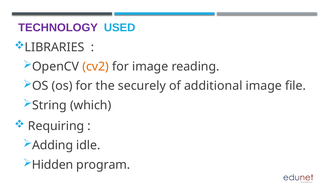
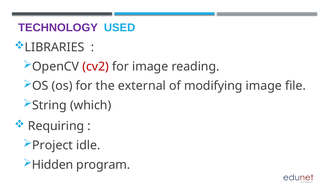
cv2 colour: orange -> red (96, 67)
securely: securely -> external (142, 86)
additional: additional -> modifying (213, 86)
Adding: Adding -> Project (53, 145)
